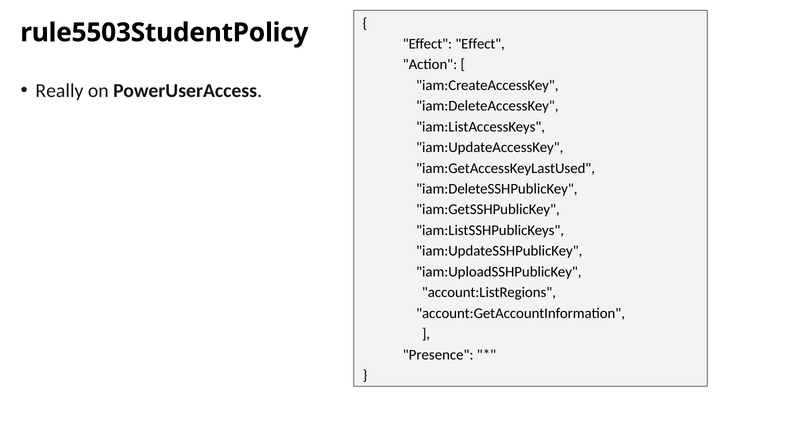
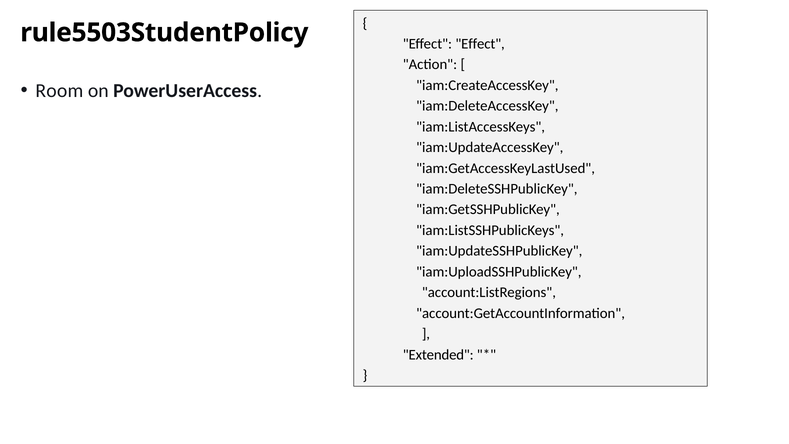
Really: Really -> Room (59, 91)
Presence: Presence -> Extended (438, 354)
